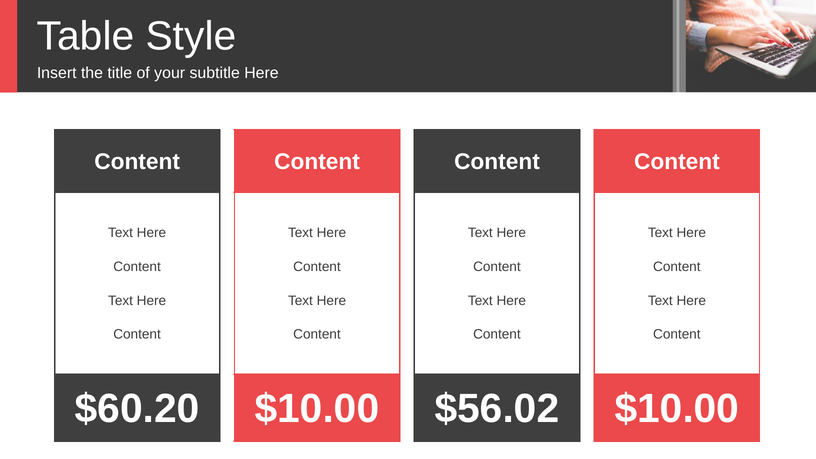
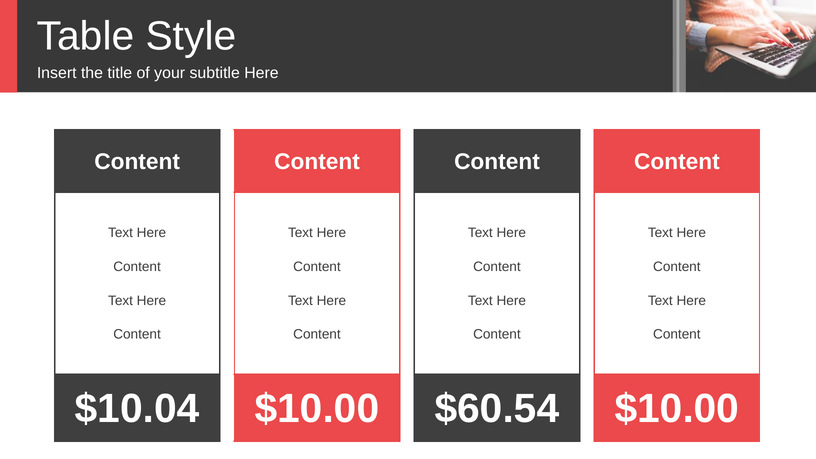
$60.20: $60.20 -> $10.04 (137, 409)
$56.02: $56.02 -> $60.54 (497, 409)
